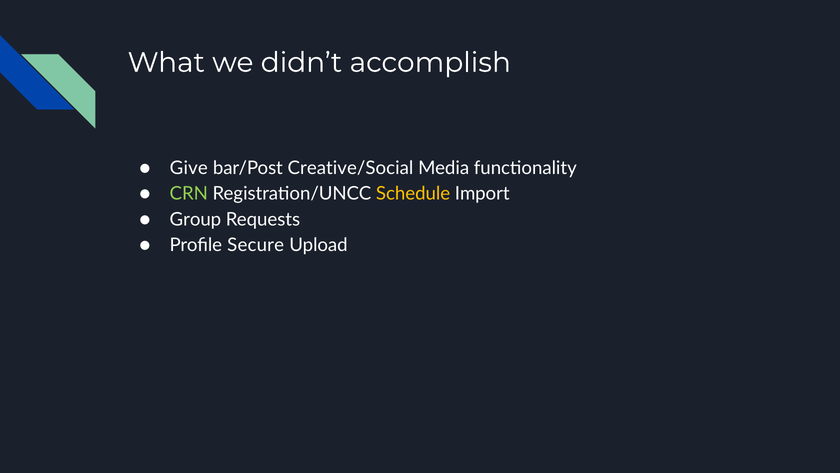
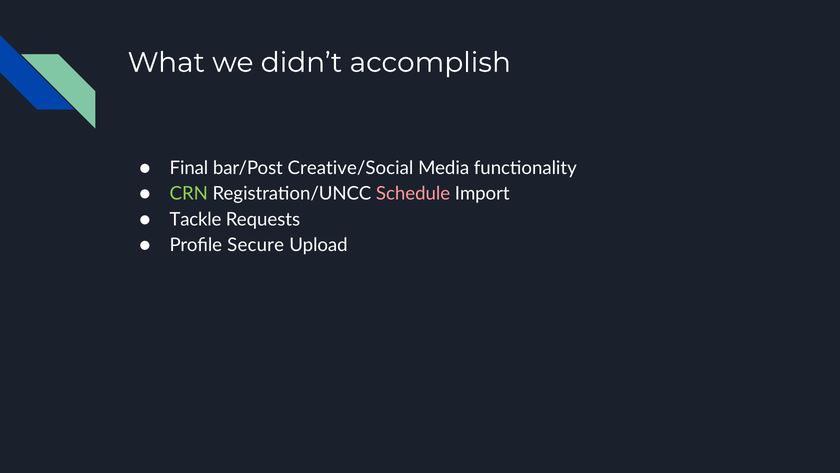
Give: Give -> Final (189, 168)
Schedule colour: yellow -> pink (413, 194)
Group: Group -> Tackle (195, 219)
